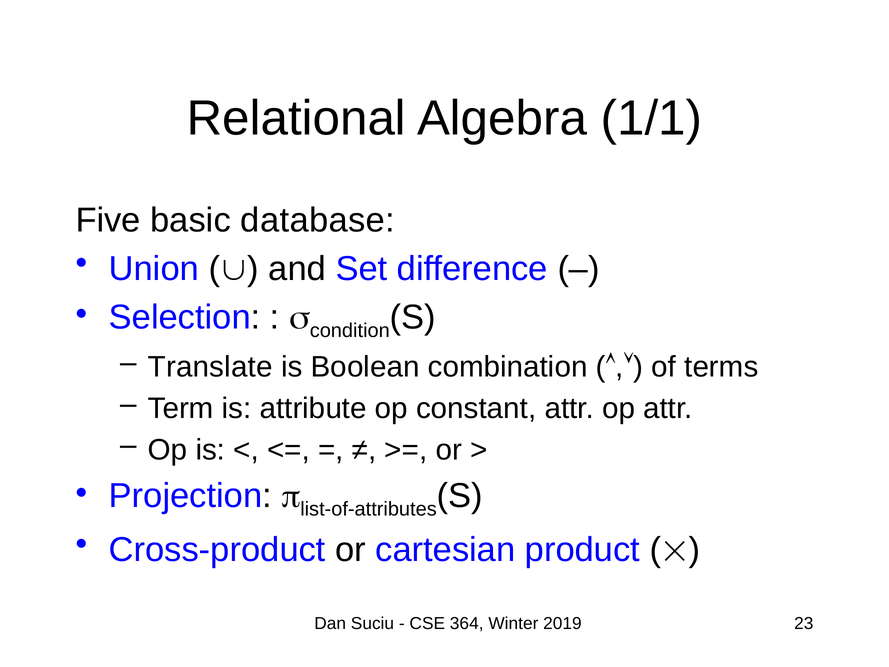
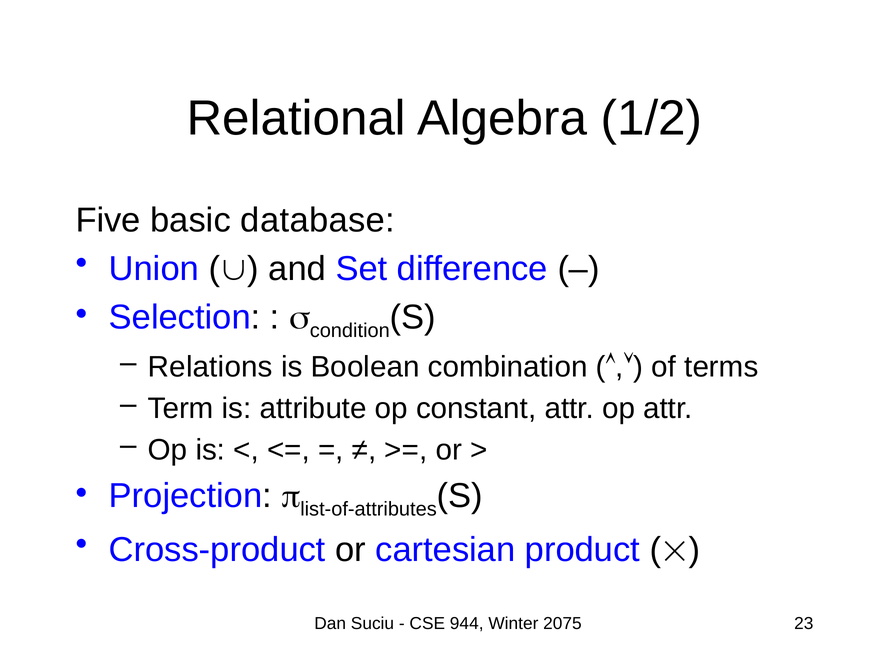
1/1: 1/1 -> 1/2 (651, 118)
Translate: Translate -> Relations (210, 367)
364: 364 -> 944 (467, 624)
2019: 2019 -> 2075 (562, 624)
